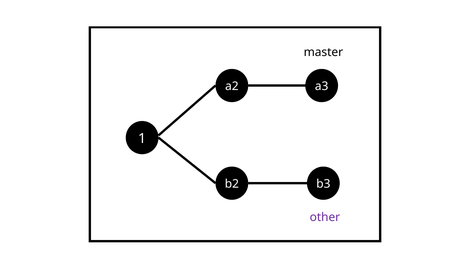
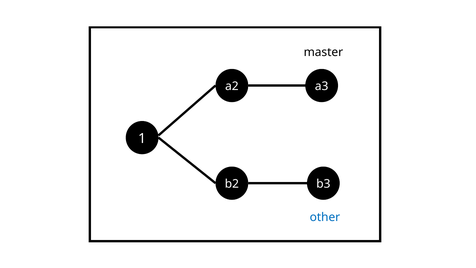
other colour: purple -> blue (325, 217)
